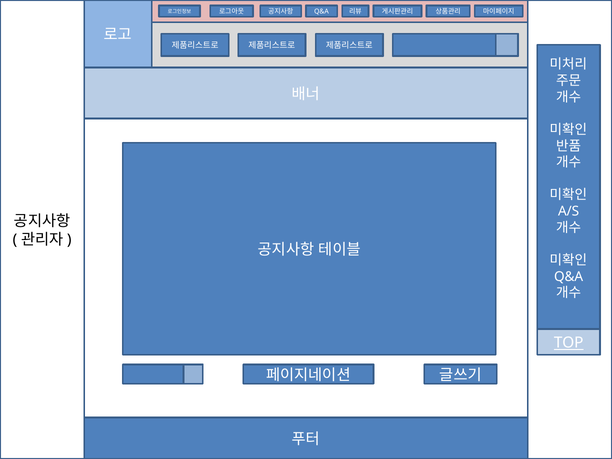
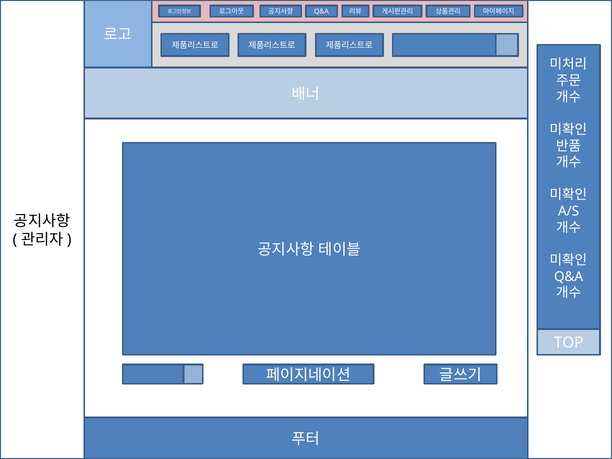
TOP underline: present -> none (569, 343)
